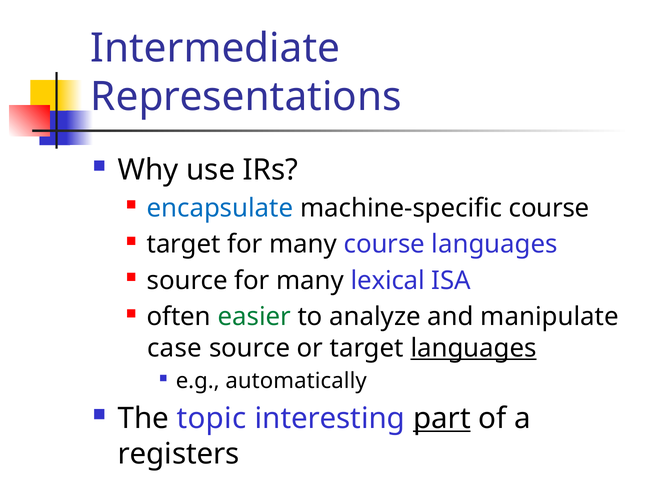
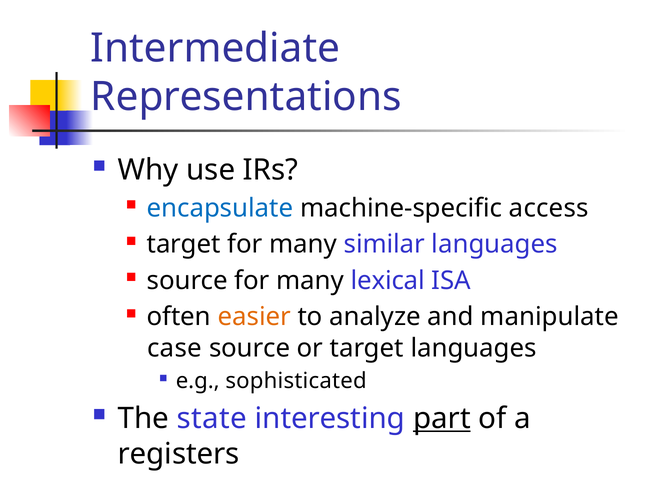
machine-specific course: course -> access (549, 208)
many course: course -> similar (384, 244)
easier colour: green -> orange (254, 317)
languages underline: present -> none (474, 348)
automatically: automatically -> sophisticated (296, 381)
topic: topic -> state (212, 418)
